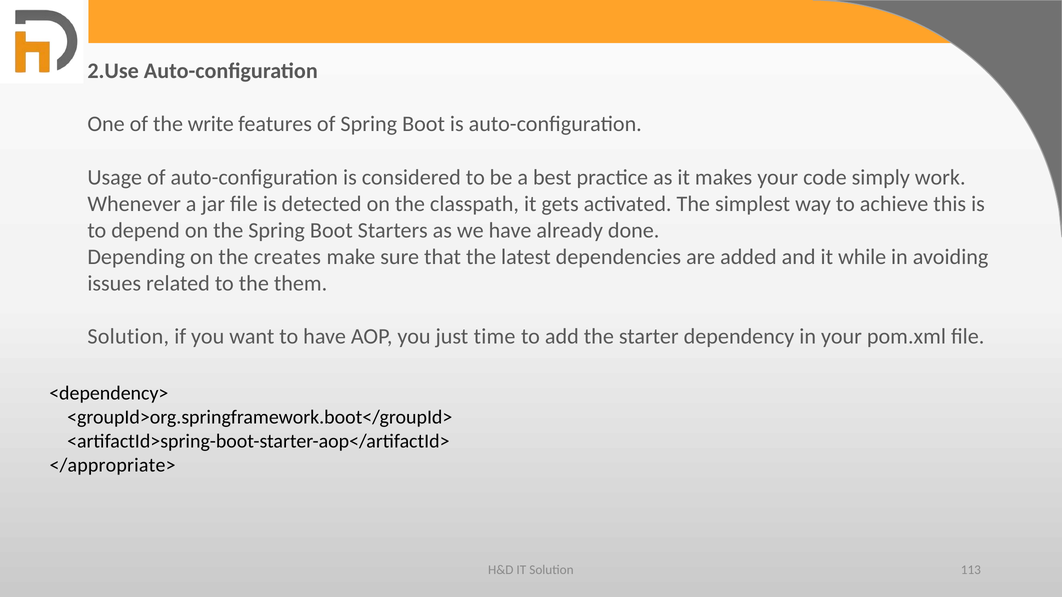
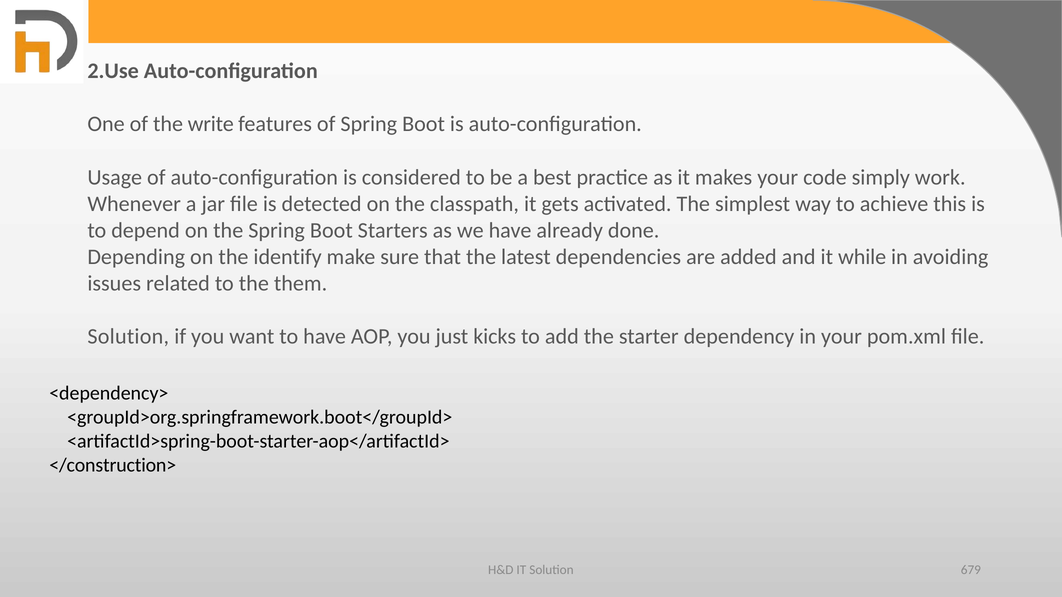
creates: creates -> identify (288, 257)
time: time -> kicks (495, 337)
</appropriate>: </appropriate> -> </construction> (113, 465)
113: 113 -> 679 (971, 570)
